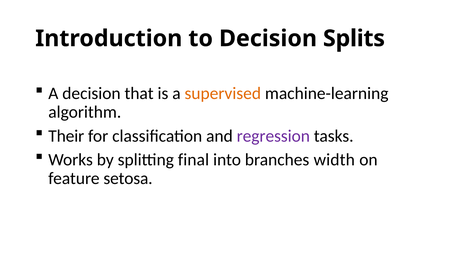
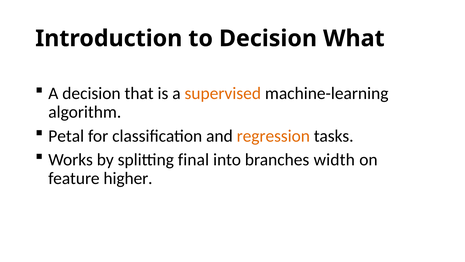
Splits: Splits -> What (354, 38)
Their: Their -> Petal (66, 136)
regression colour: purple -> orange (273, 136)
setosa: setosa -> higher (128, 178)
